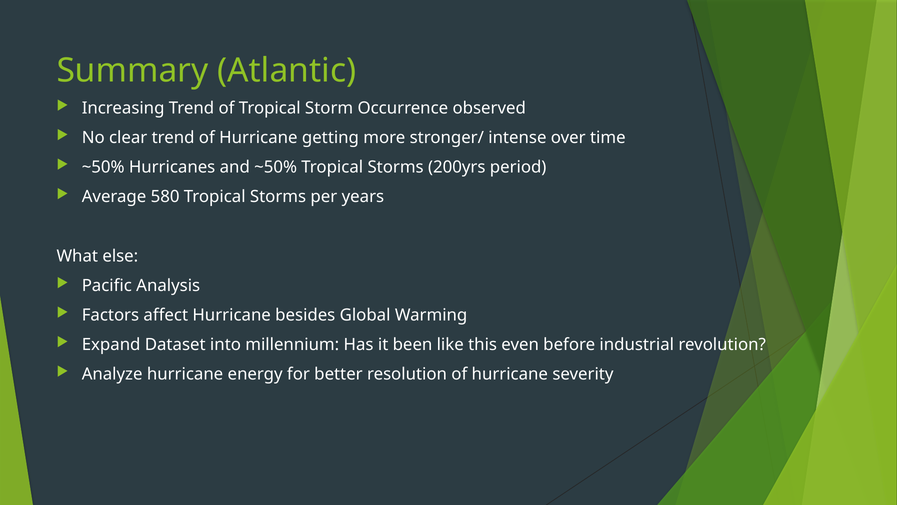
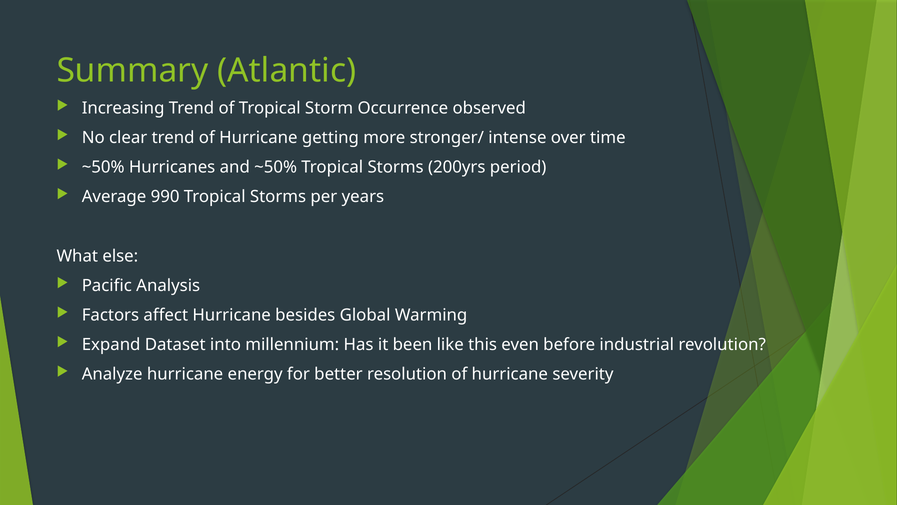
580: 580 -> 990 (165, 197)
